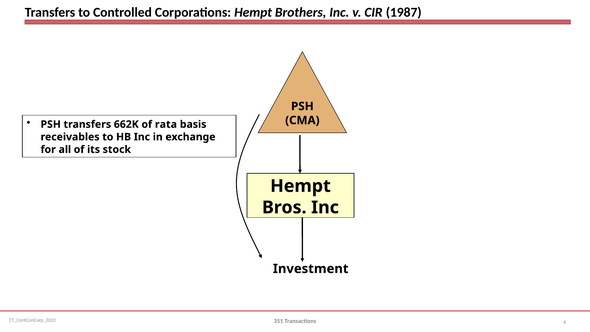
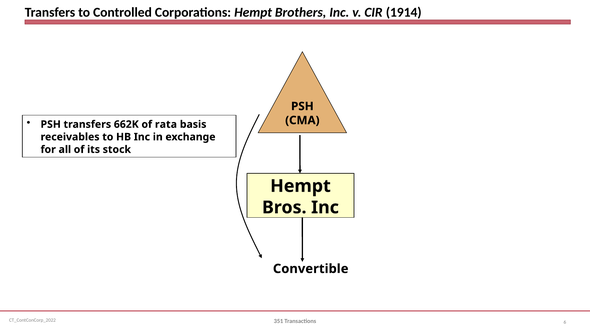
1987: 1987 -> 1914 (404, 13)
Investment: Investment -> Convertible (311, 269)
